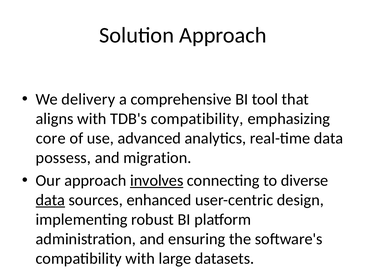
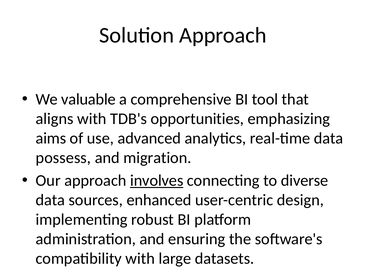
delivery: delivery -> valuable (88, 100)
TDB's compatibility: compatibility -> opportunities (197, 119)
core: core -> aims (51, 139)
data underline: present -> none (50, 200)
